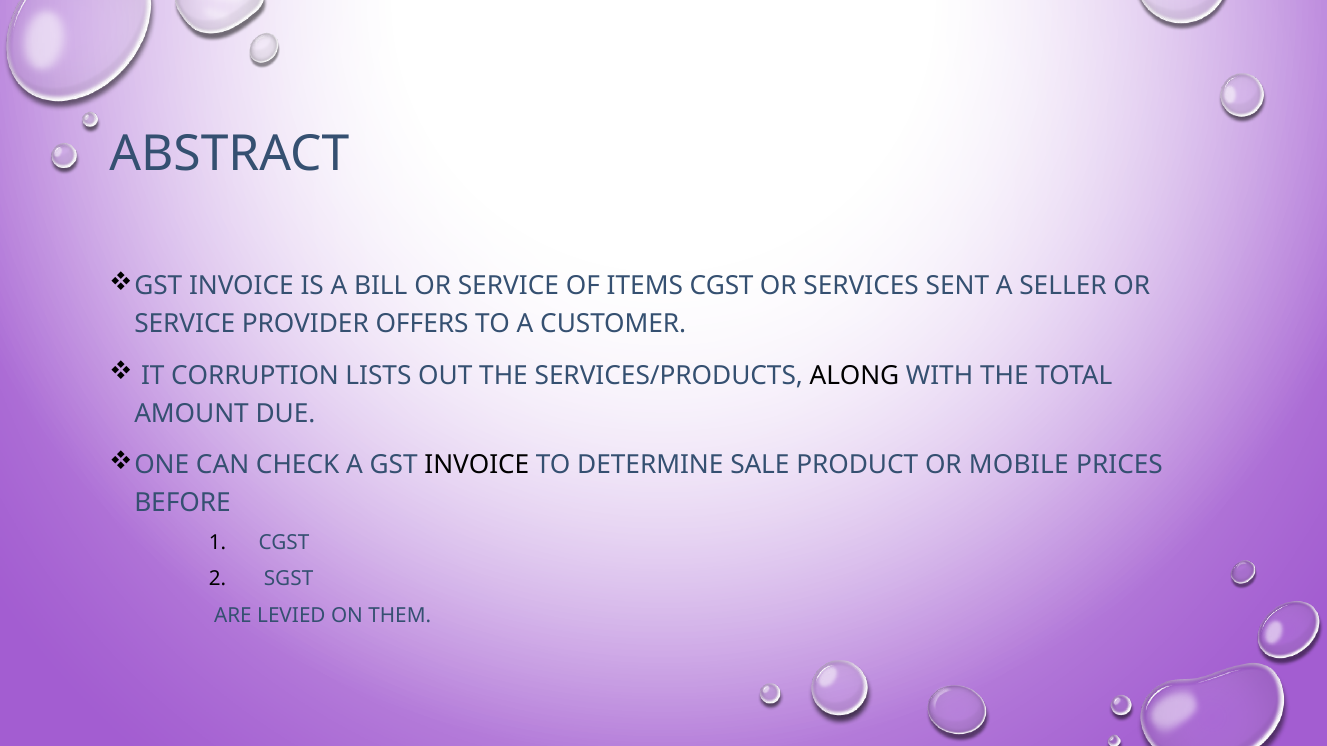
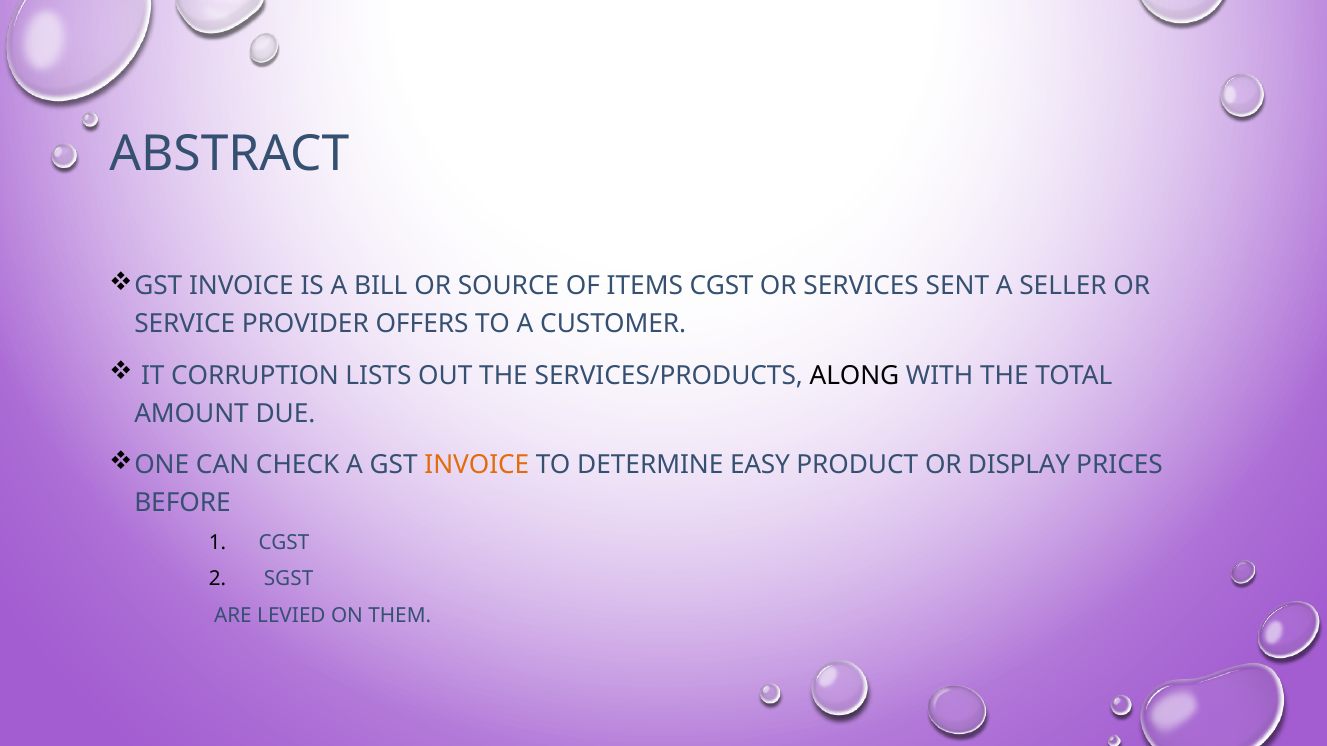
BILL OR SERVICE: SERVICE -> SOURCE (508, 286)
INVOICE colour: black -> orange (477, 465)
SALE: SALE -> EASY (760, 465)
MOBILE: MOBILE -> DISPLAY (1019, 465)
